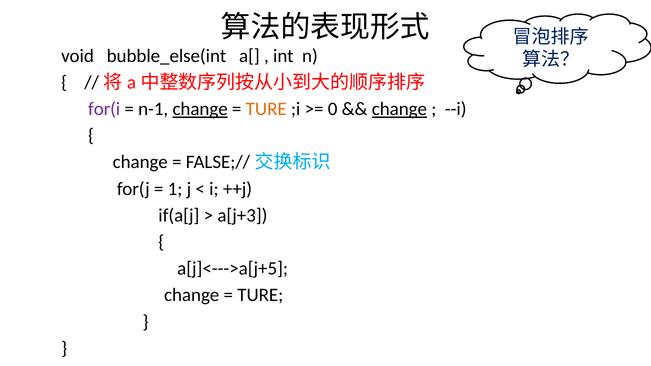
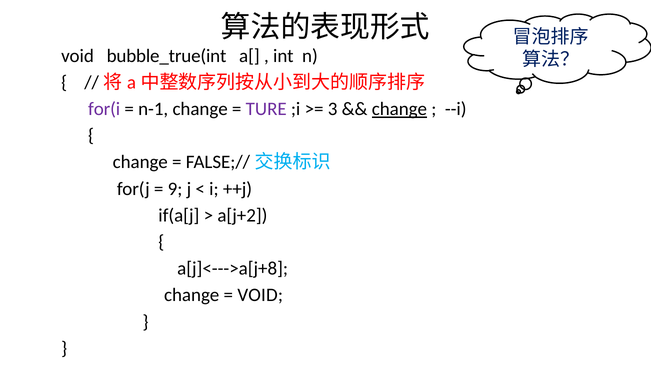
bubble_else(int: bubble_else(int -> bubble_true(int (167, 56)
change underline: present -> none (200, 109)
TURE colour: orange -> purple (266, 109)
0: 0 -> 3 (333, 109)
1: 1 -> 9 (175, 189)
a[j+3: a[j+3 -> a[j+2 (242, 216)
a[j]<--->a[j+5: a[j]<--->a[j+5 -> a[j]<--->a[j+8 (233, 269)
TURE: TURE -> VOID (260, 295)
